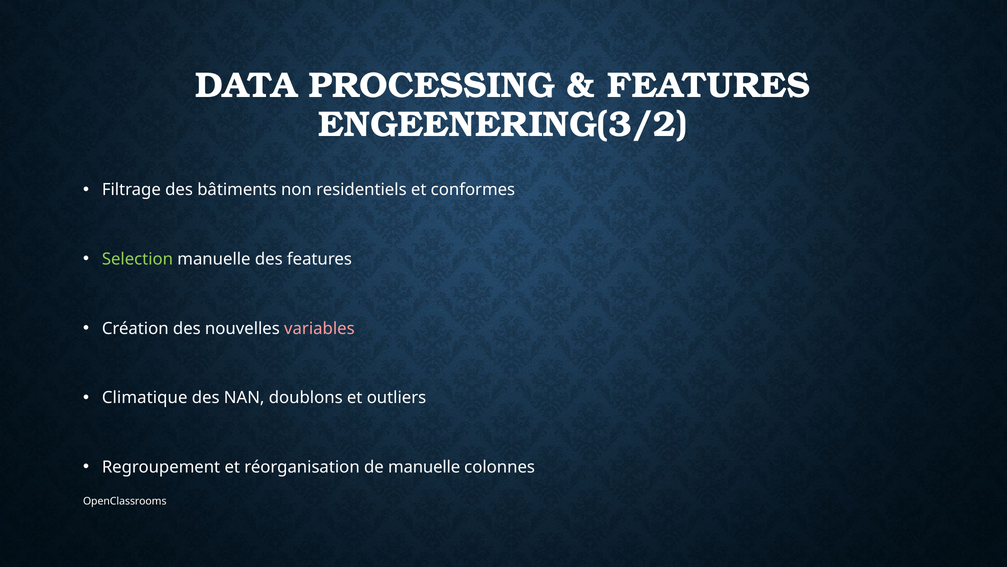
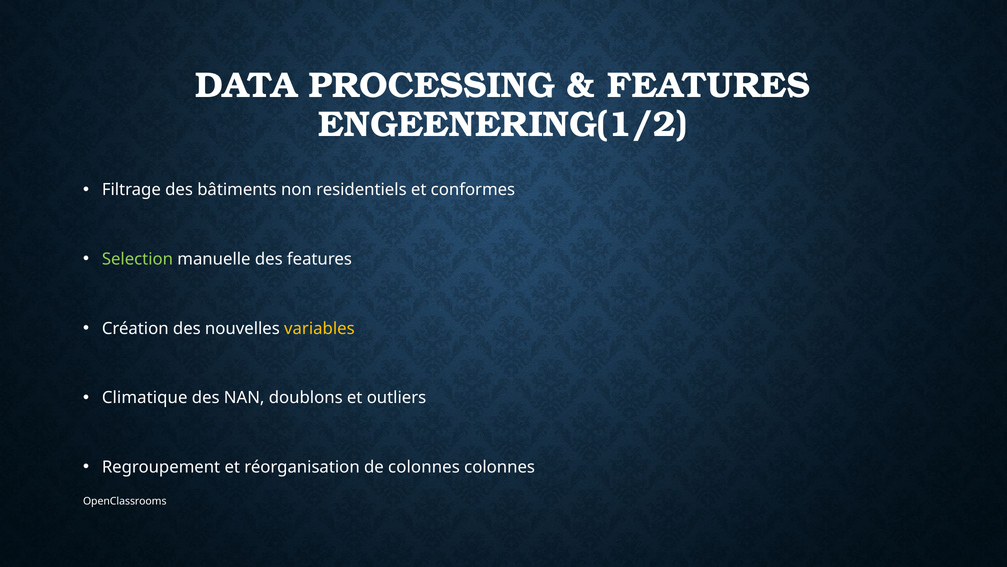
ENGEENERING(3/2: ENGEENERING(3/2 -> ENGEENERING(1/2 (503, 124)
variables colour: pink -> yellow (319, 328)
de manuelle: manuelle -> colonnes (424, 467)
